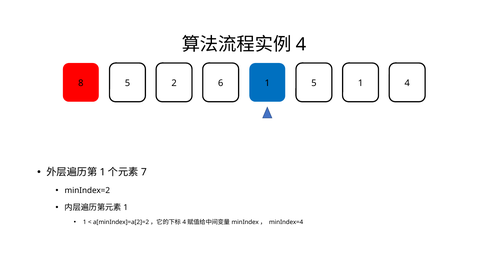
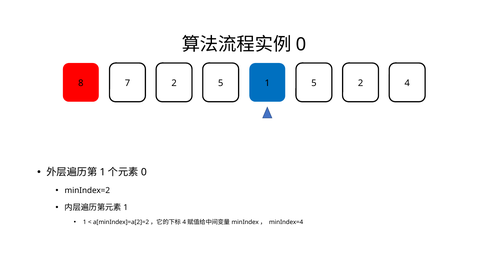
4: 4 -> 0 (301, 45)
8 5: 5 -> 7 (127, 83)
2 6: 6 -> 5 (221, 83)
5 1: 1 -> 2 (361, 83)
7: 7 -> 0 (144, 173)
